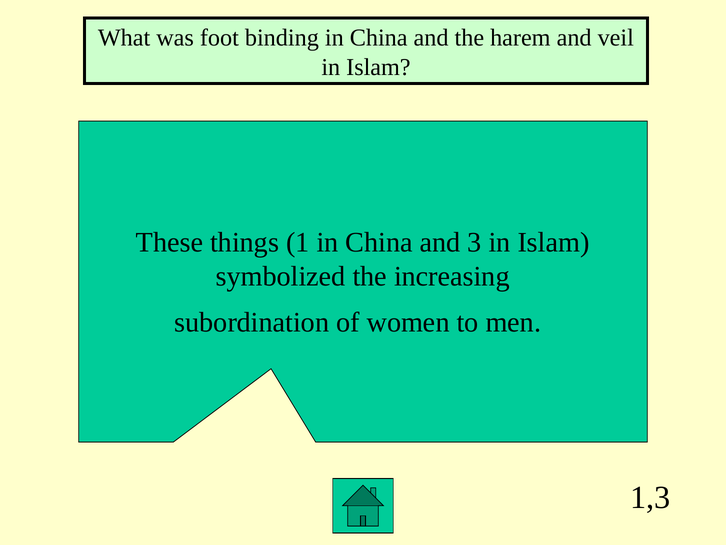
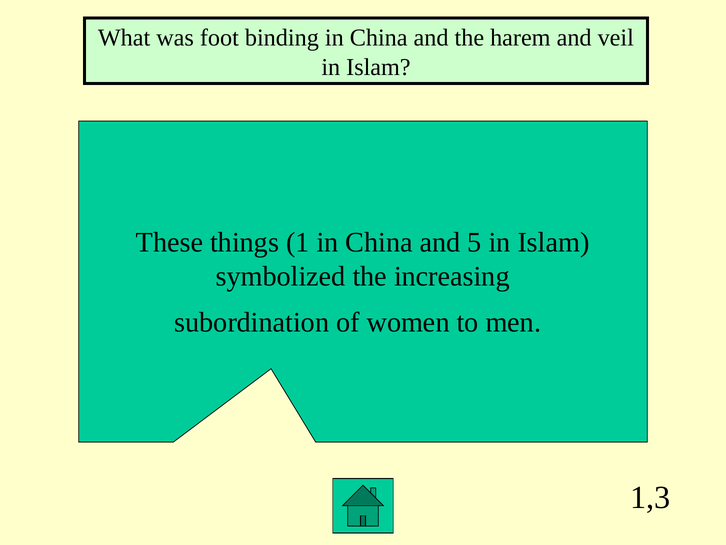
3: 3 -> 5 (474, 242)
